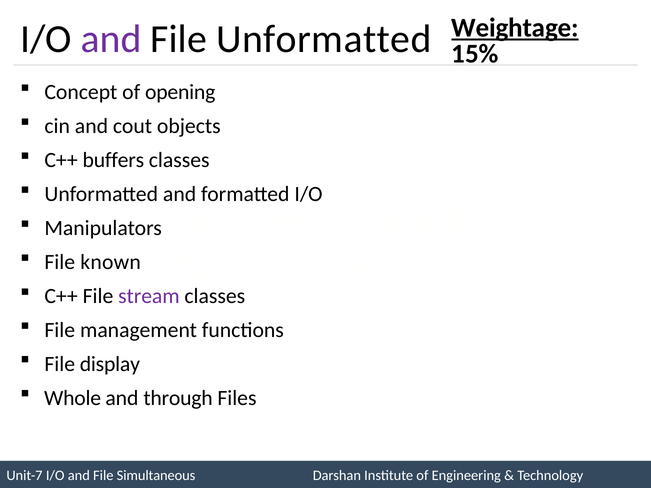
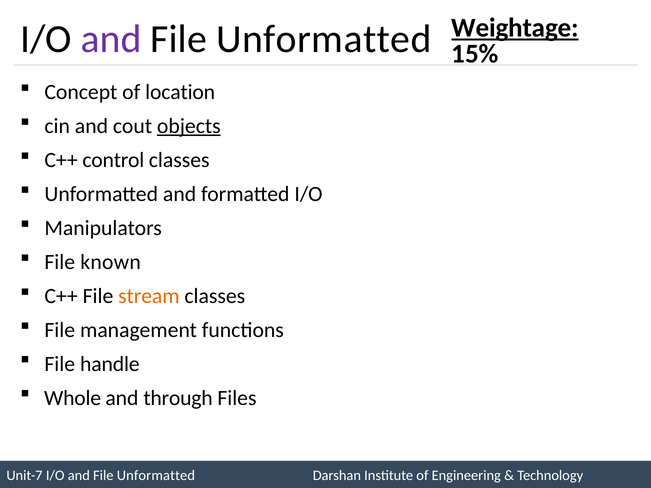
opening: opening -> location (180, 92)
objects underline: none -> present (189, 126)
buffers: buffers -> control (113, 160)
stream colour: purple -> orange (149, 296)
display: display -> handle (110, 364)
Simultaneous: Simultaneous -> Unformatted (156, 476)
